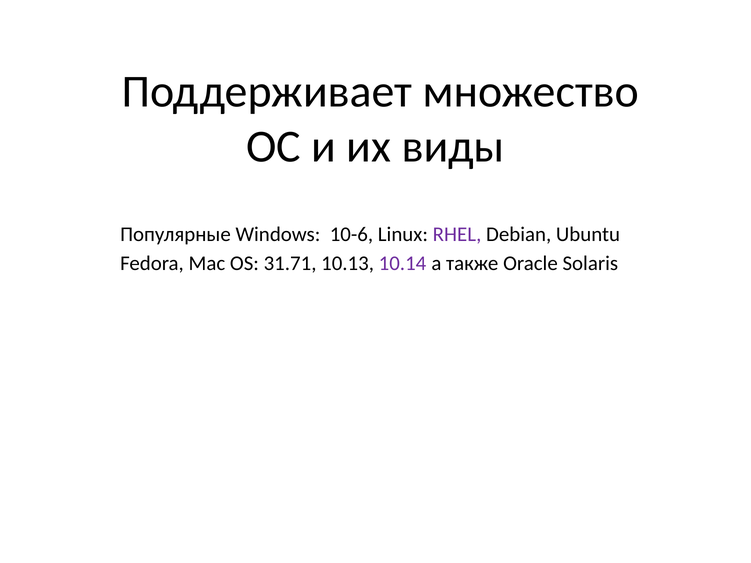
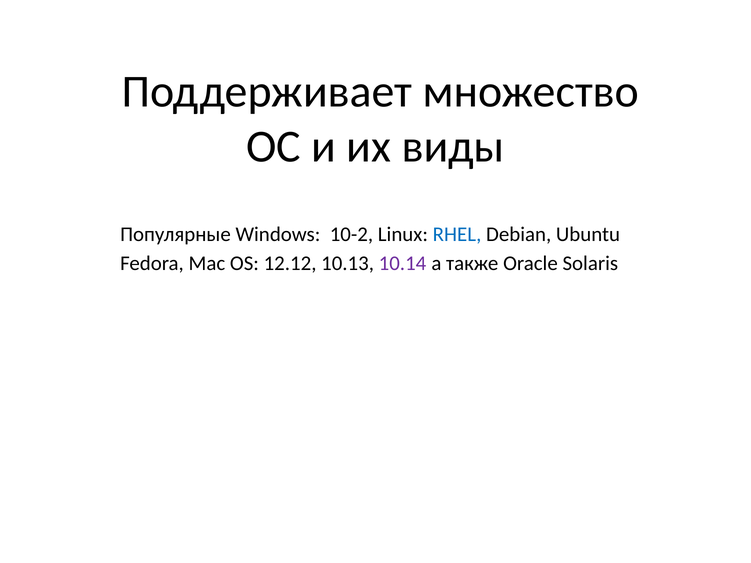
10-6: 10-6 -> 10-2 (351, 234)
RHEL colour: purple -> blue (457, 234)
31.71: 31.71 -> 12.12 (290, 264)
